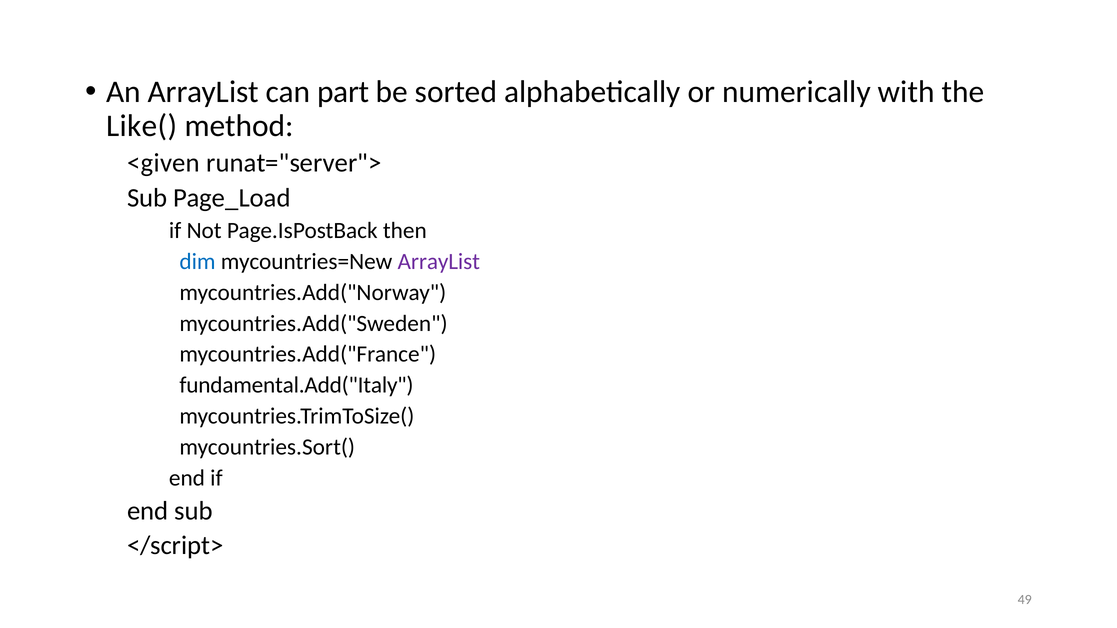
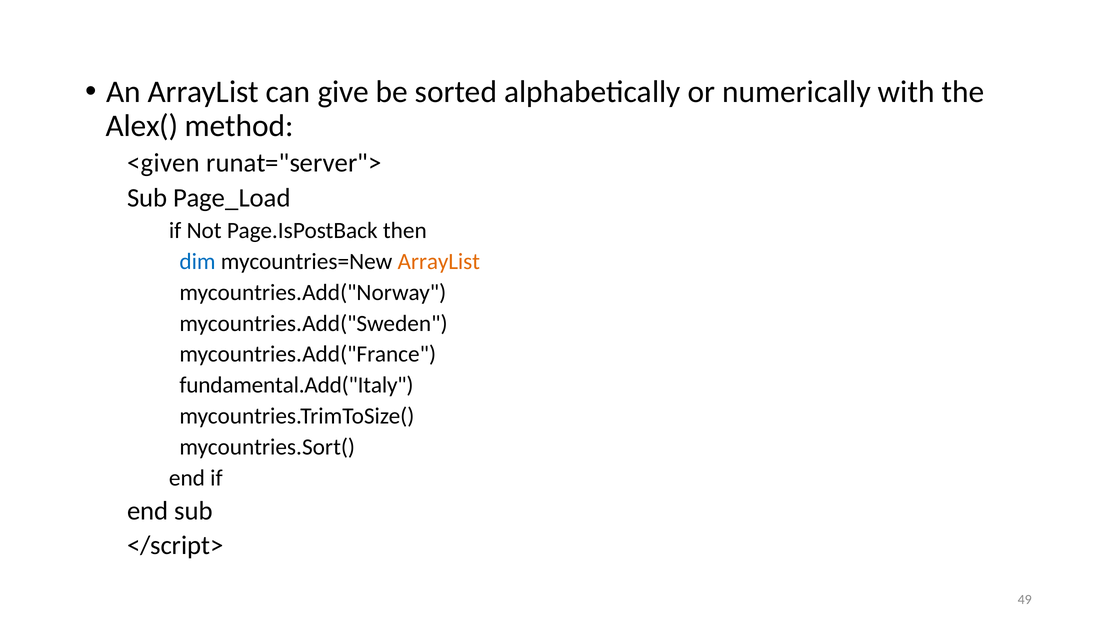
part: part -> give (343, 92)
Like(: Like( -> Alex( (142, 126)
ArrayList colour: purple -> orange (439, 262)
